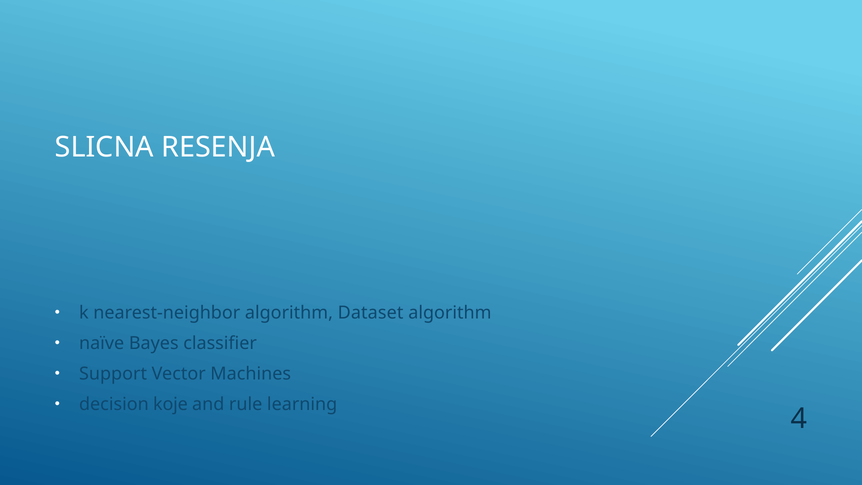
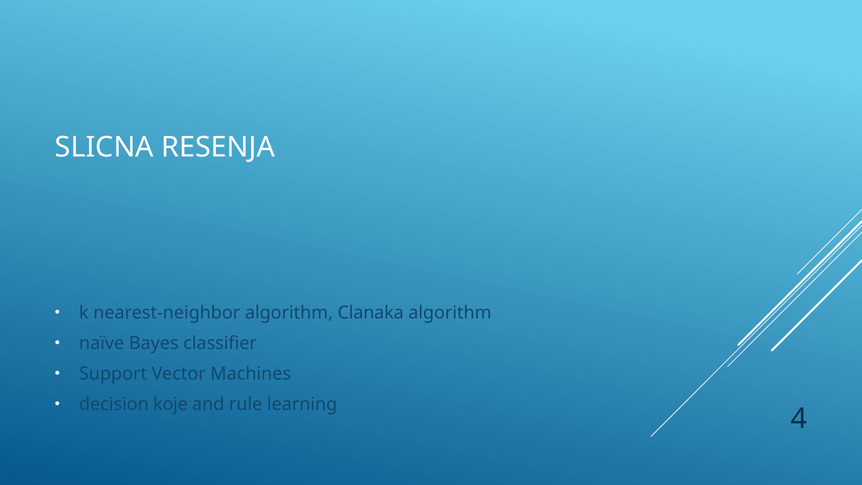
Dataset: Dataset -> Clanaka (371, 313)
